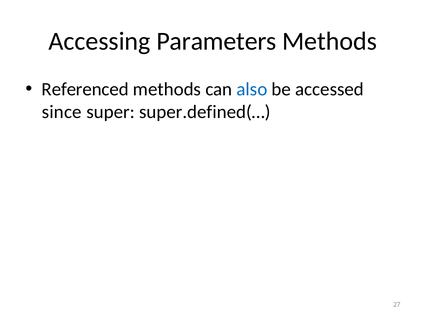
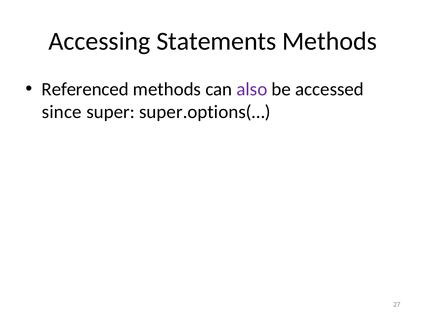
Parameters: Parameters -> Statements (216, 41)
also colour: blue -> purple (252, 89)
super.defined(…: super.defined(… -> super.options(… (205, 112)
